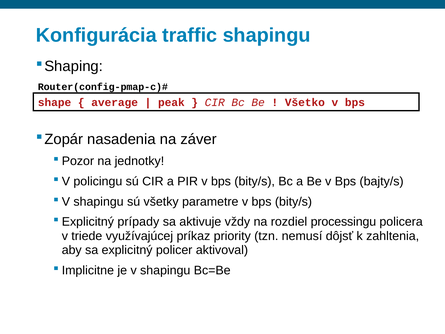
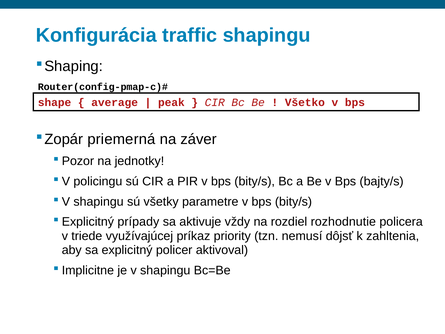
nasadenia: nasadenia -> priemerná (121, 139)
processingu: processingu -> rozhodnutie (343, 222)
